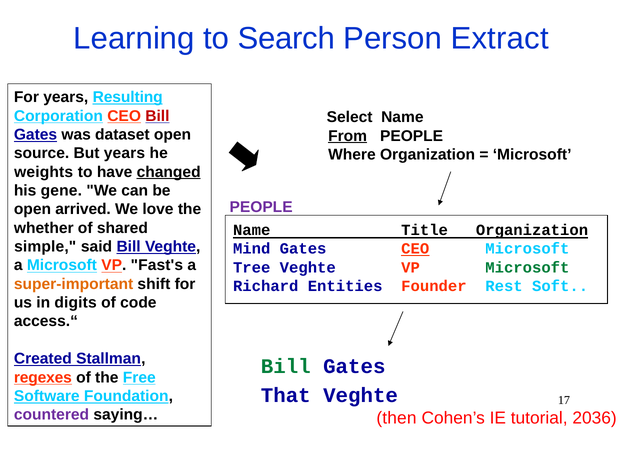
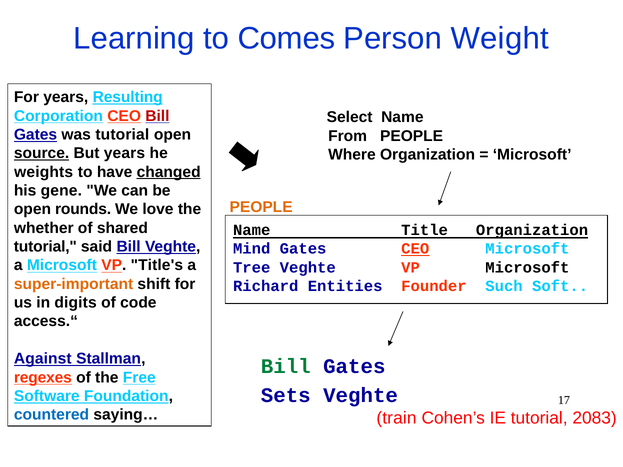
Search: Search -> Comes (286, 39)
Extract: Extract -> Weight (500, 39)
was dataset: dataset -> tutorial (122, 135)
From underline: present -> none (348, 136)
source underline: none -> present (42, 153)
PEOPLE colour: purple -> orange (261, 207)
arrived: arrived -> rounds (83, 209)
simple: simple -> tutorial (45, 247)
Fast's: Fast's -> Title's (157, 265)
Microsoft colour: green -> black (527, 268)
Rest: Rest -> Such (504, 286)
Created: Created -> Against (43, 359)
That: That -> Sets (286, 396)
countered colour: purple -> blue (52, 415)
then: then -> train (396, 418)
2036: 2036 -> 2083 (595, 418)
